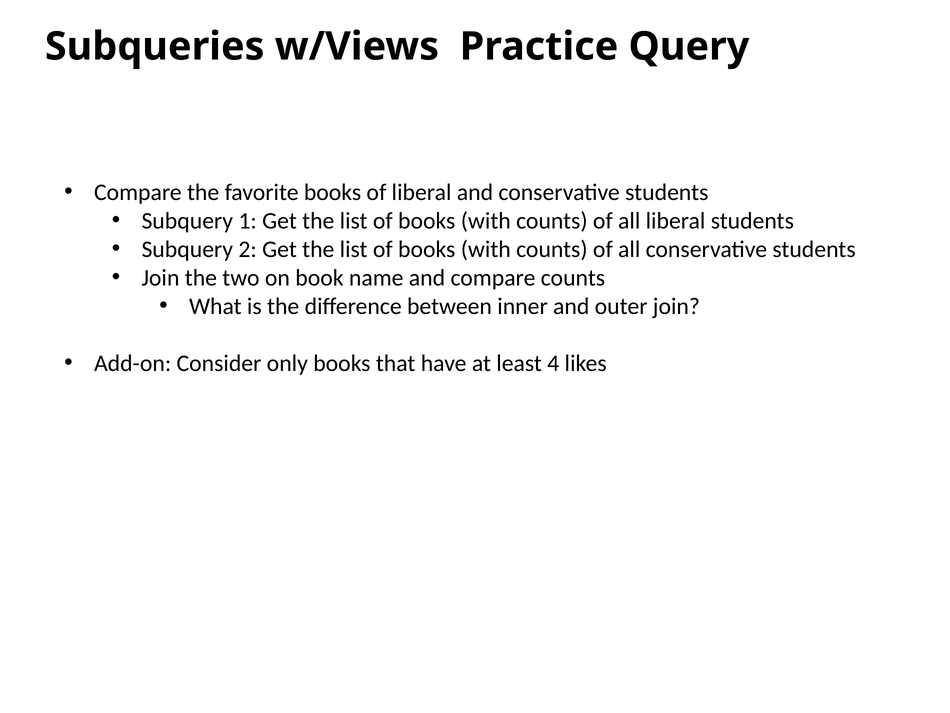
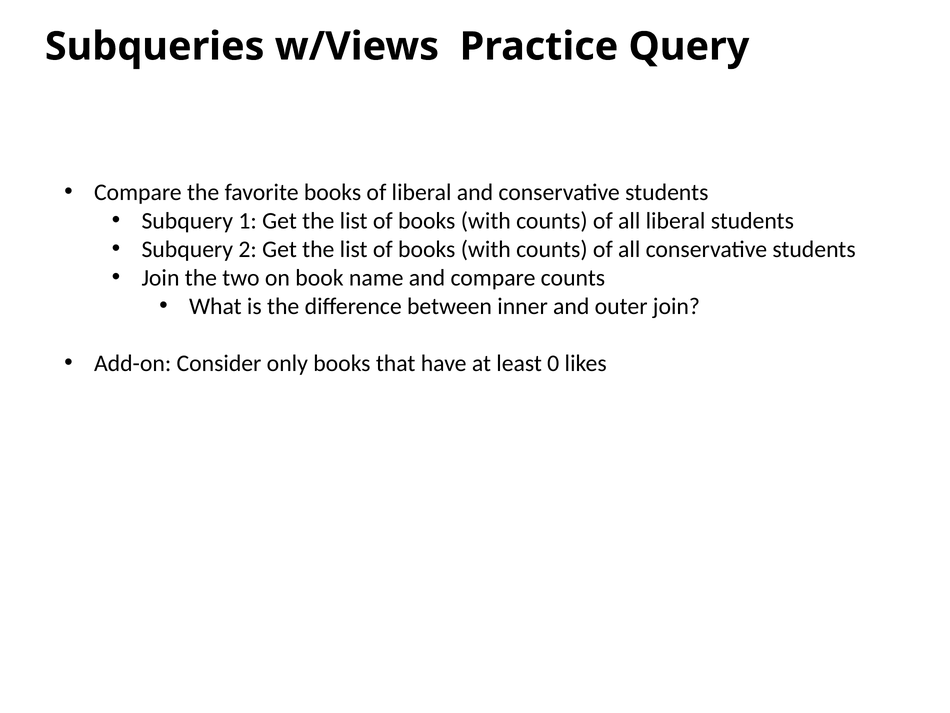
4: 4 -> 0 (553, 363)
